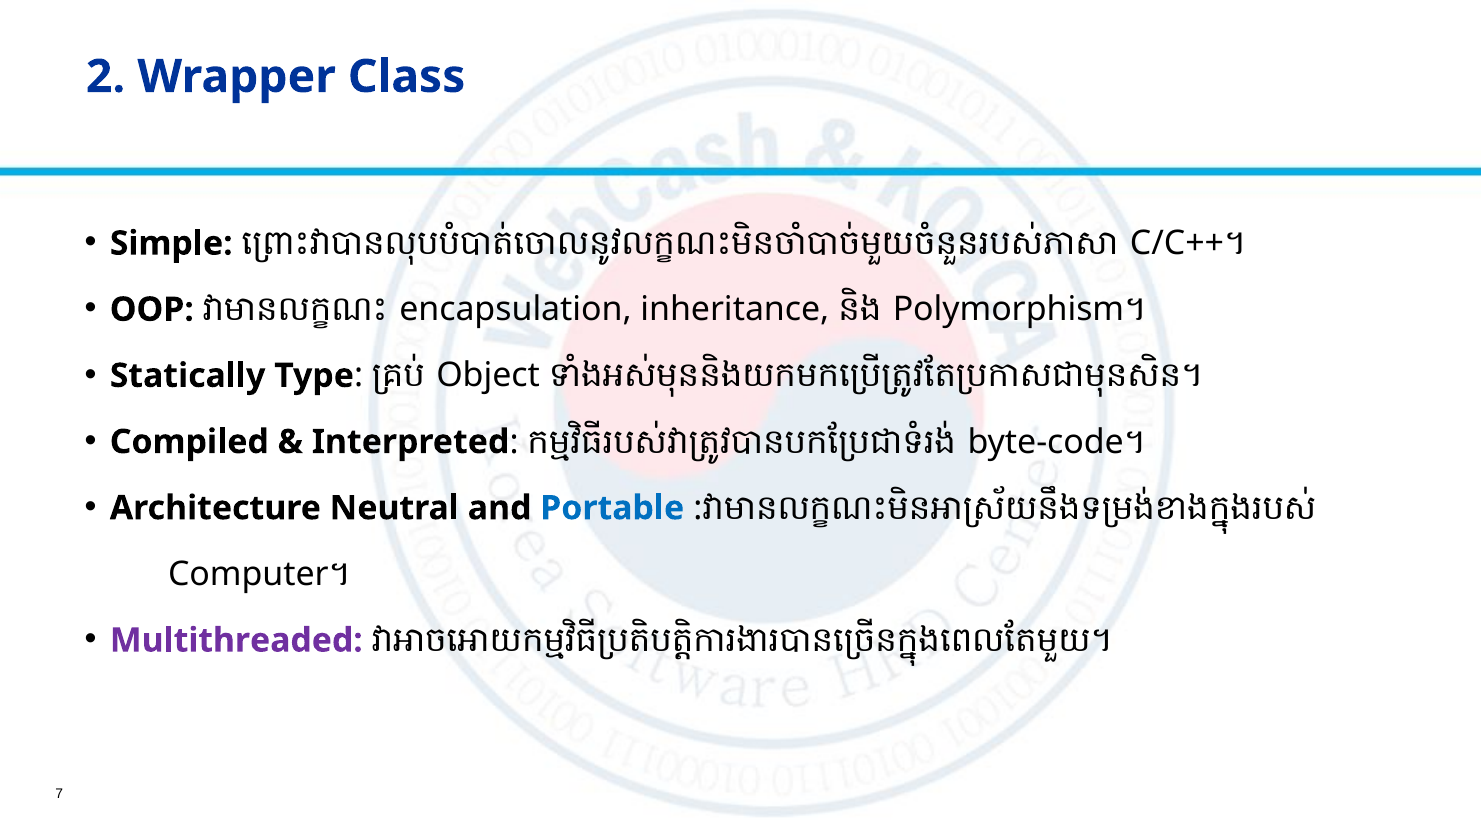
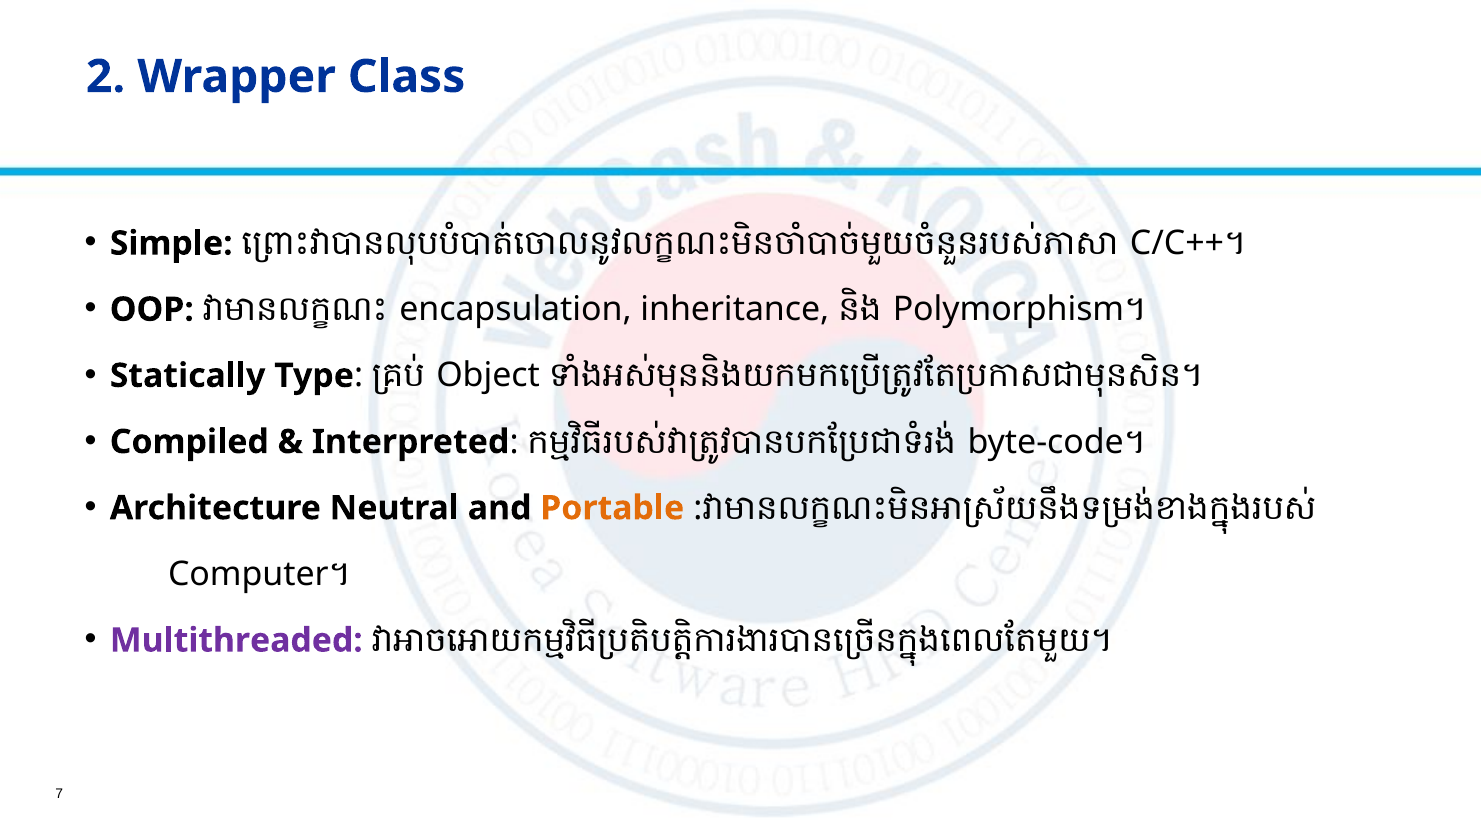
Portable colour: blue -> orange (612, 508)
